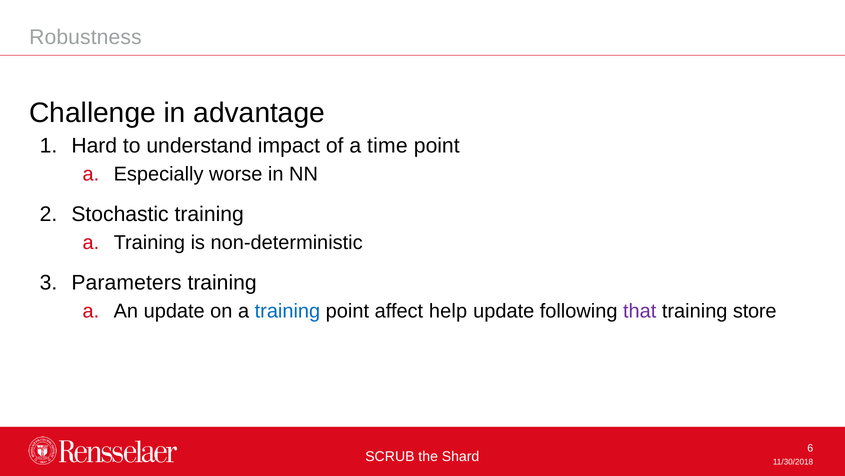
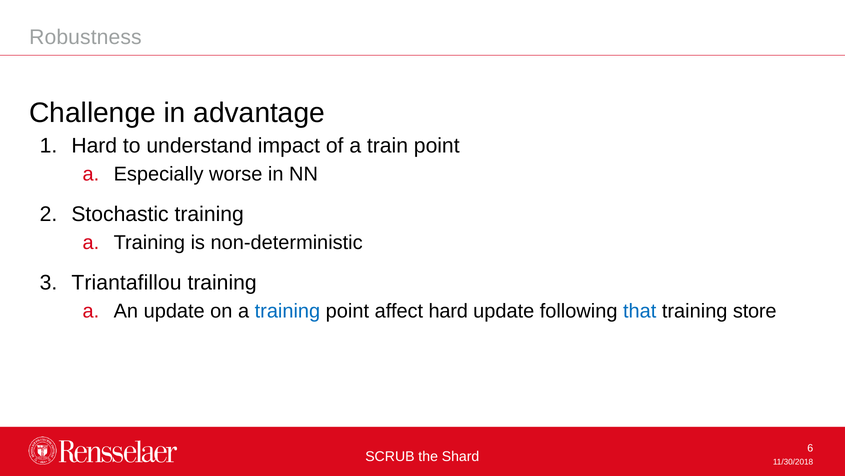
time: time -> train (387, 146)
Parameters: Parameters -> Triantafillou (126, 283)
affect help: help -> hard (448, 311)
that colour: purple -> blue (640, 311)
